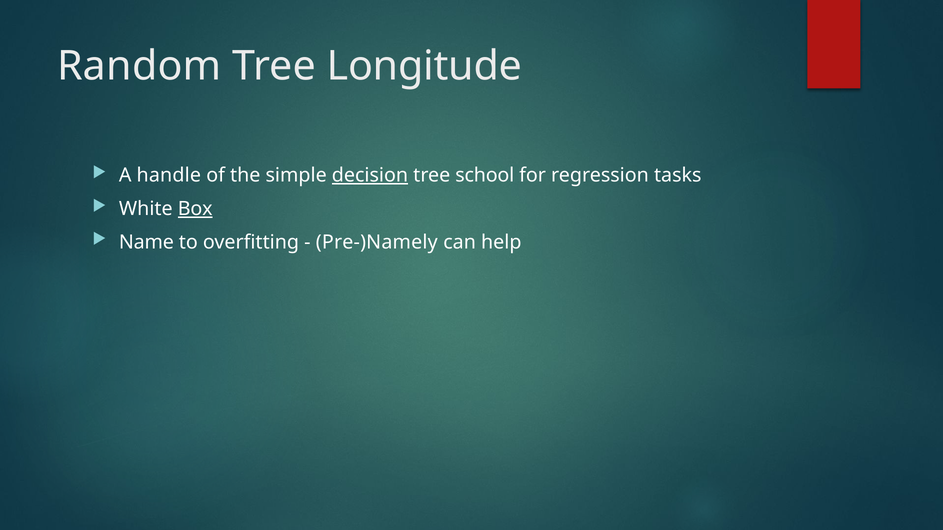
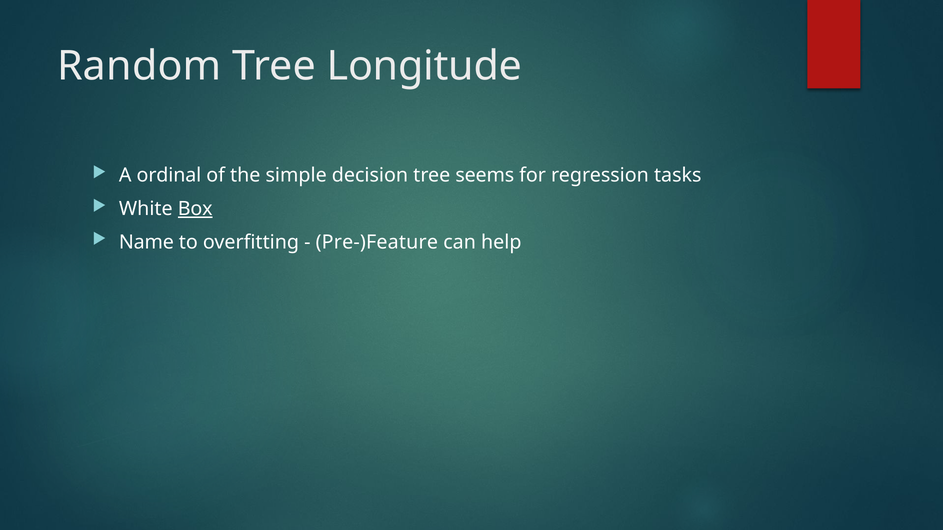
handle: handle -> ordinal (169, 176)
decision underline: present -> none (370, 176)
school: school -> seems (485, 176)
Pre-)Namely: Pre-)Namely -> Pre-)Feature (377, 242)
